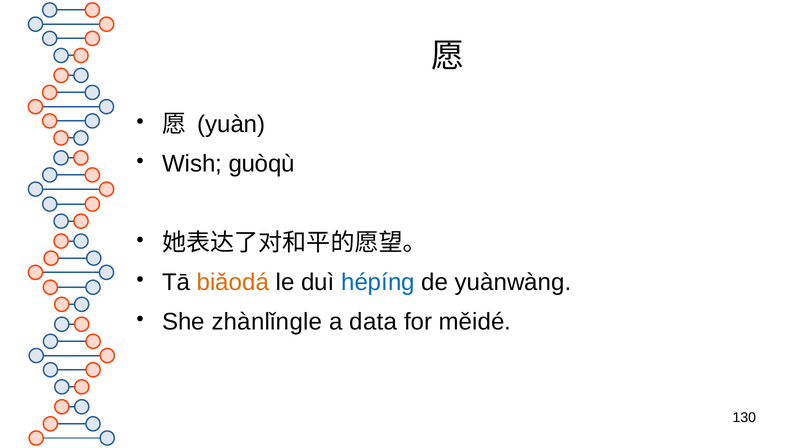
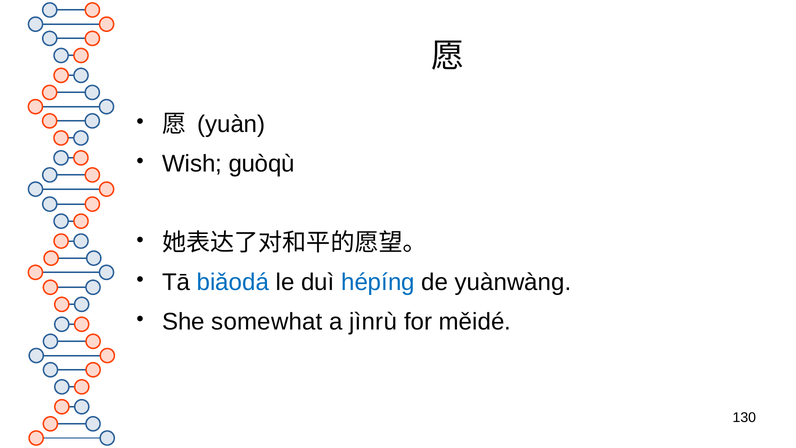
biǎodá colour: orange -> blue (233, 282)
zhànlǐngle: zhànlǐngle -> somewhat (267, 322)
data: data -> jìnrù (373, 322)
